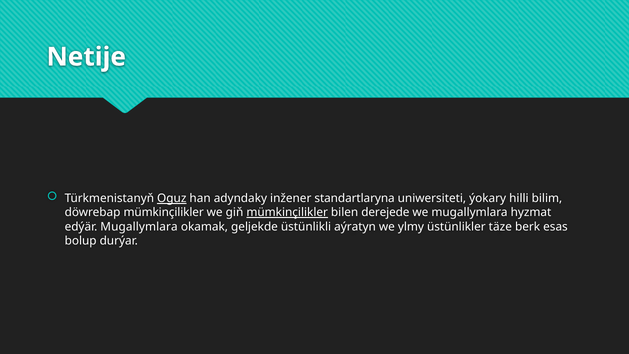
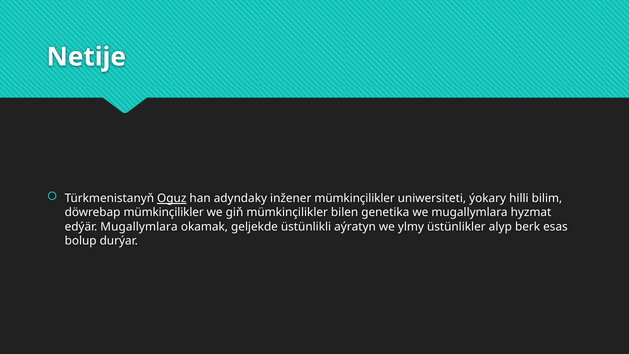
inžener standartlaryna: standartlaryna -> mümkinçilikler (355, 198)
mümkinçilikler underline: present -> none (287, 212)
derejede: derejede -> genetika (385, 212)
täze: täze -> alyp (500, 227)
